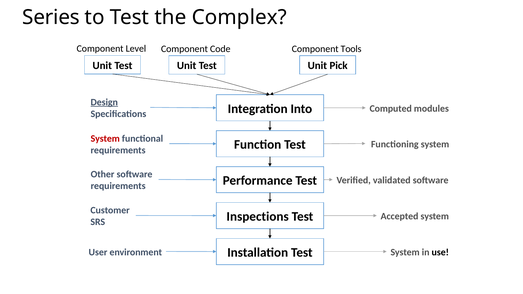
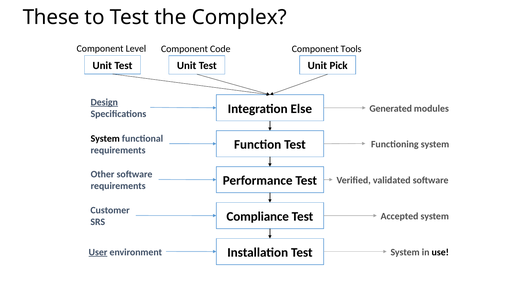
Series: Series -> These (51, 17)
Into: Into -> Else (301, 109)
Computed: Computed -> Generated (391, 109)
System colour: red -> black (105, 139)
Inspections: Inspections -> Compliance (258, 217)
User underline: none -> present (98, 252)
